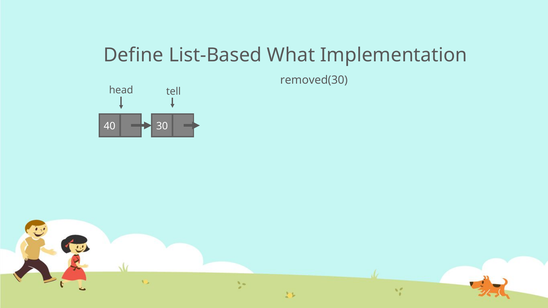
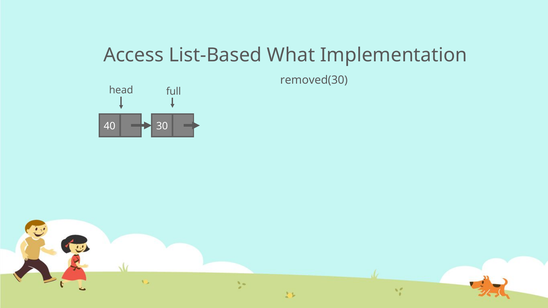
Define: Define -> Access (134, 55)
tell: tell -> full (174, 92)
